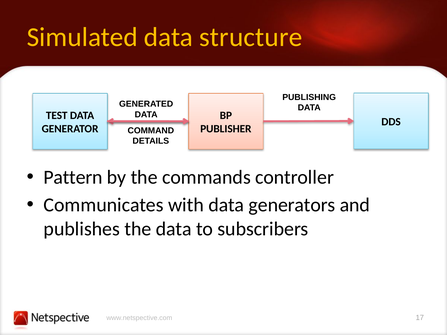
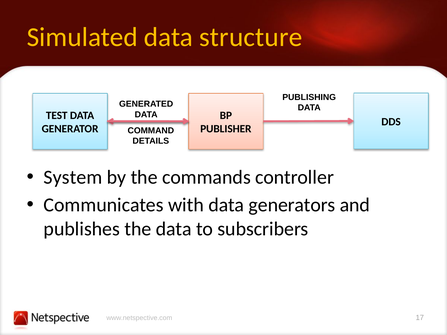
Pattern: Pattern -> System (73, 177)
